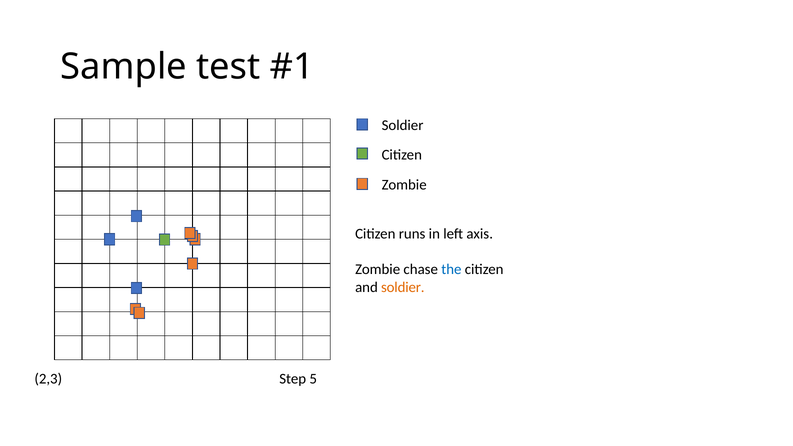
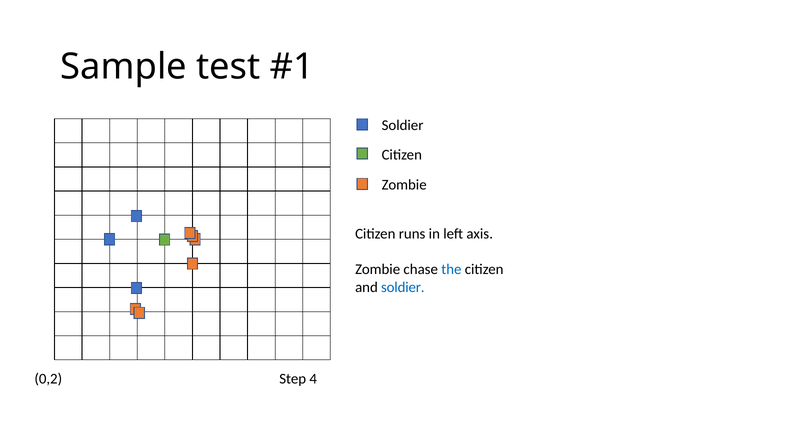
soldier colour: orange -> blue (403, 287)
2,3: 2,3 -> 0,2 (48, 379)
5: 5 -> 4 (313, 379)
